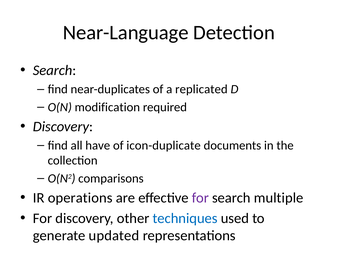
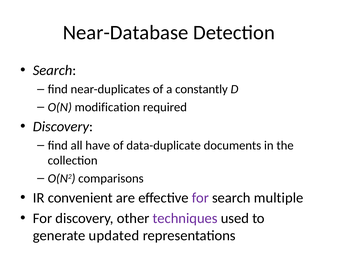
Near-Language: Near-Language -> Near-Database (126, 33)
replicated: replicated -> constantly (201, 89)
icon-duplicate: icon-duplicate -> data-duplicate (164, 146)
operations: operations -> convenient (80, 198)
techniques colour: blue -> purple (185, 219)
